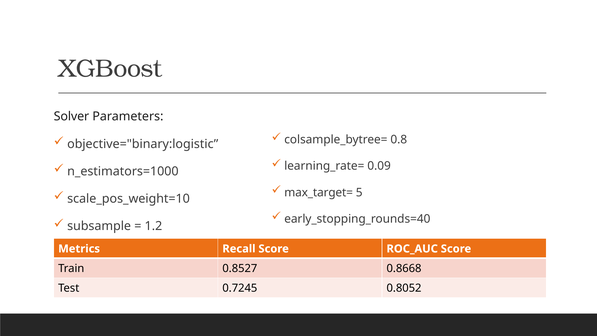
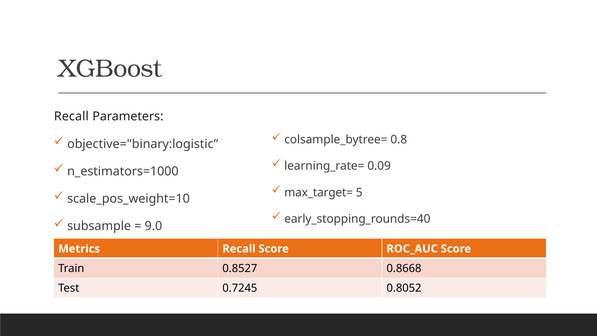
Solver: Solver -> Recall (71, 116)
1.2: 1.2 -> 9.0 (153, 226)
